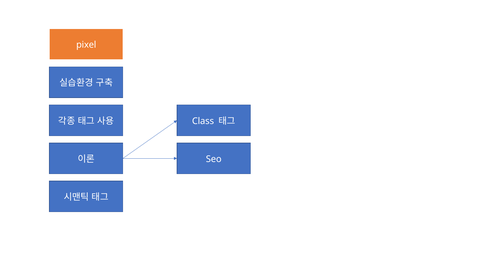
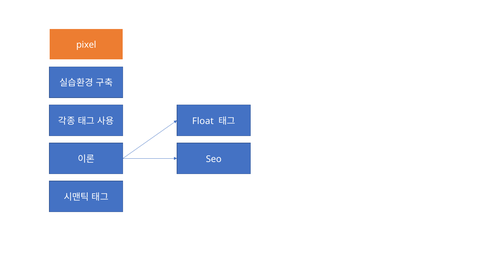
Class: Class -> Float (203, 121)
